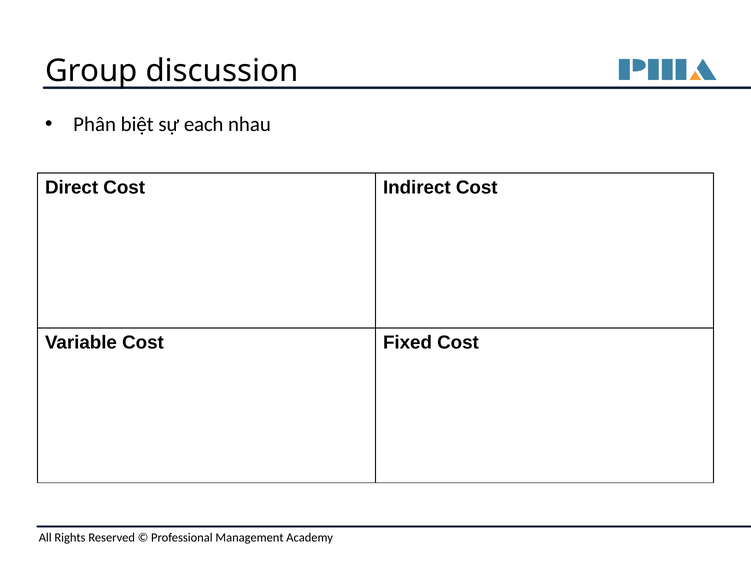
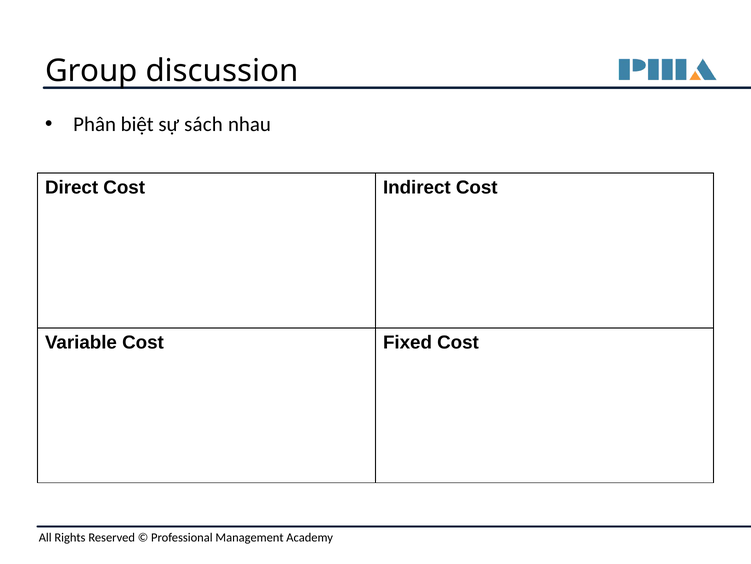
each: each -> sách (203, 124)
